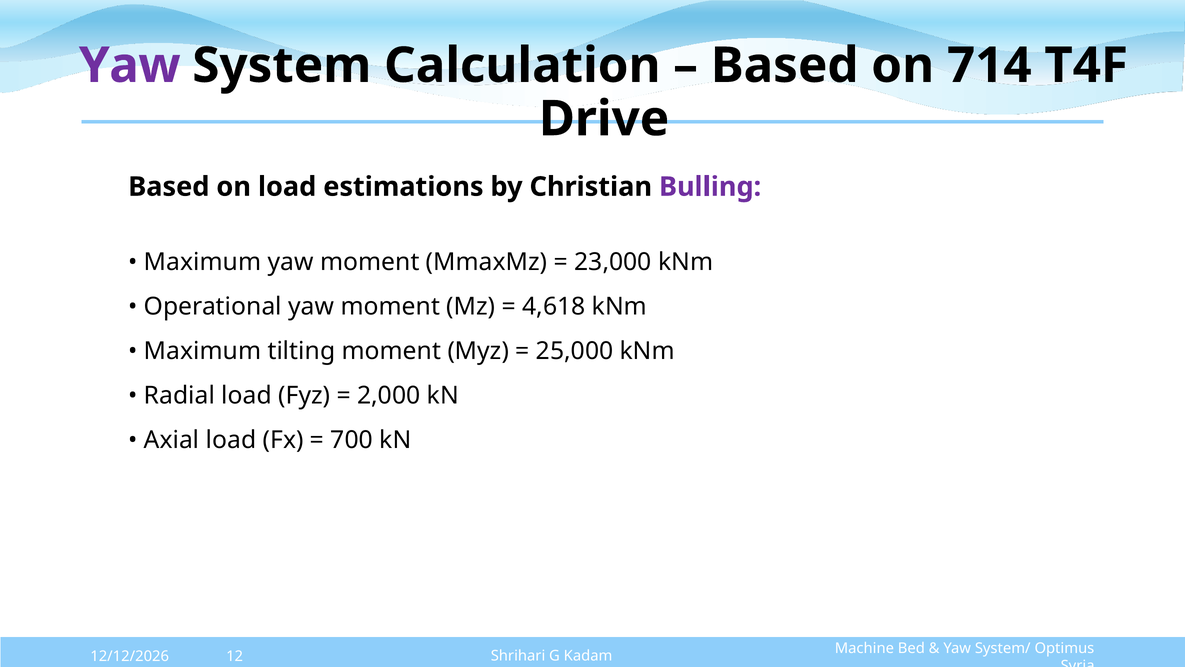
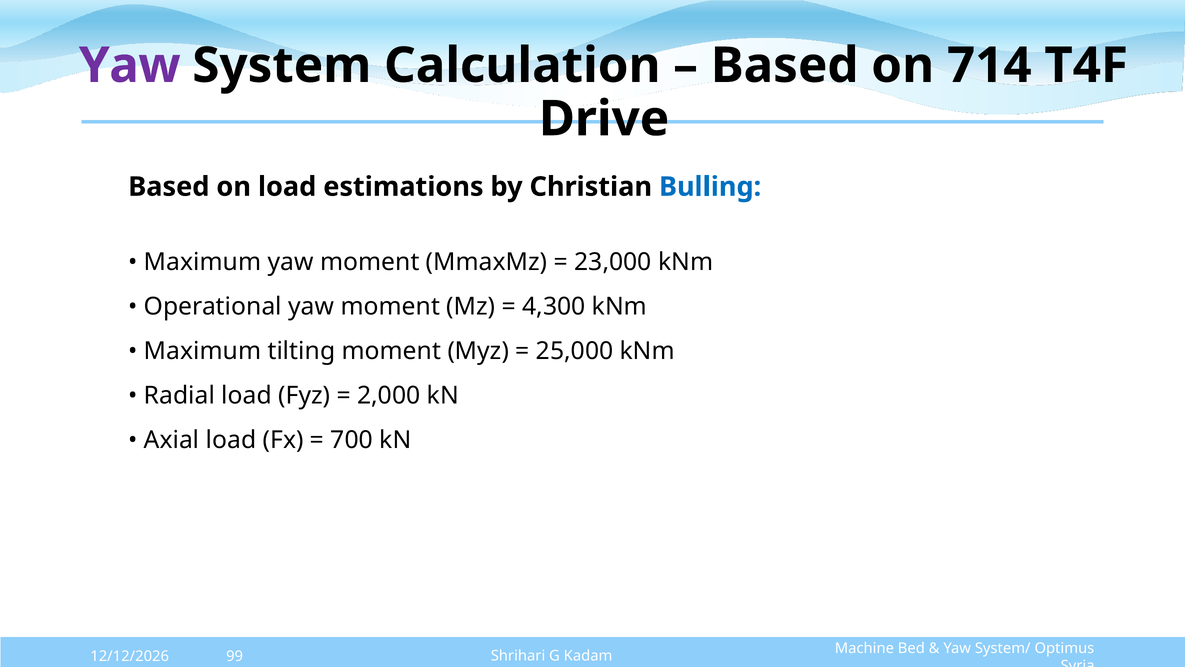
Bulling colour: purple -> blue (710, 187)
4,618: 4,618 -> 4,300 (554, 306)
12: 12 -> 99 (235, 656)
